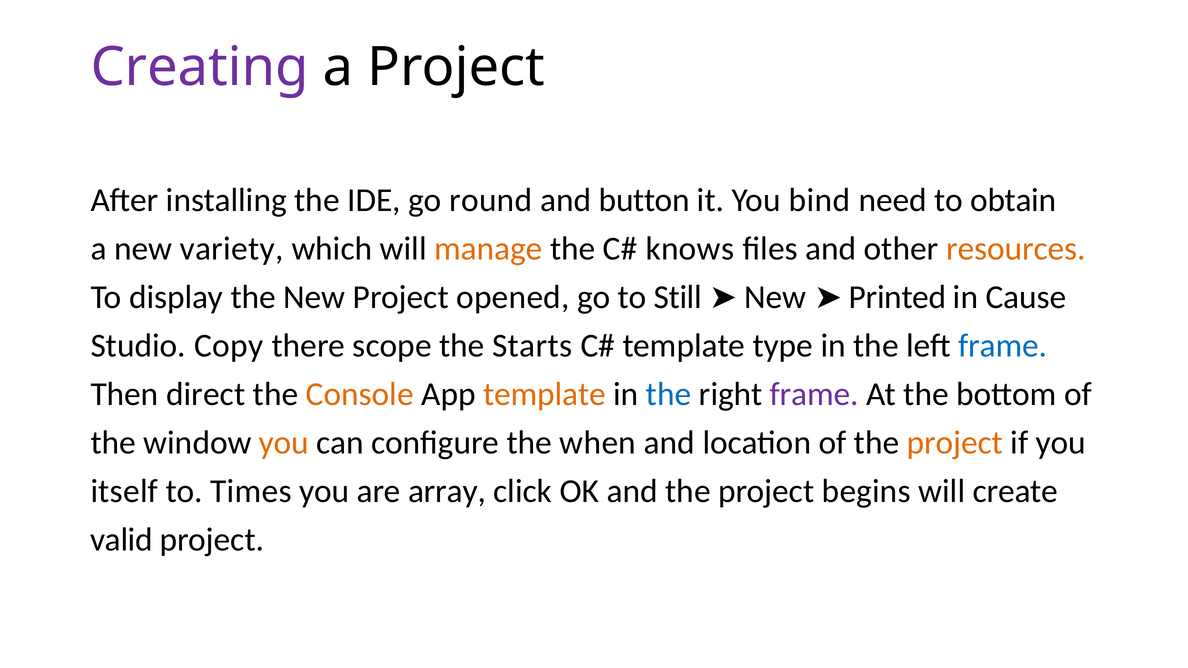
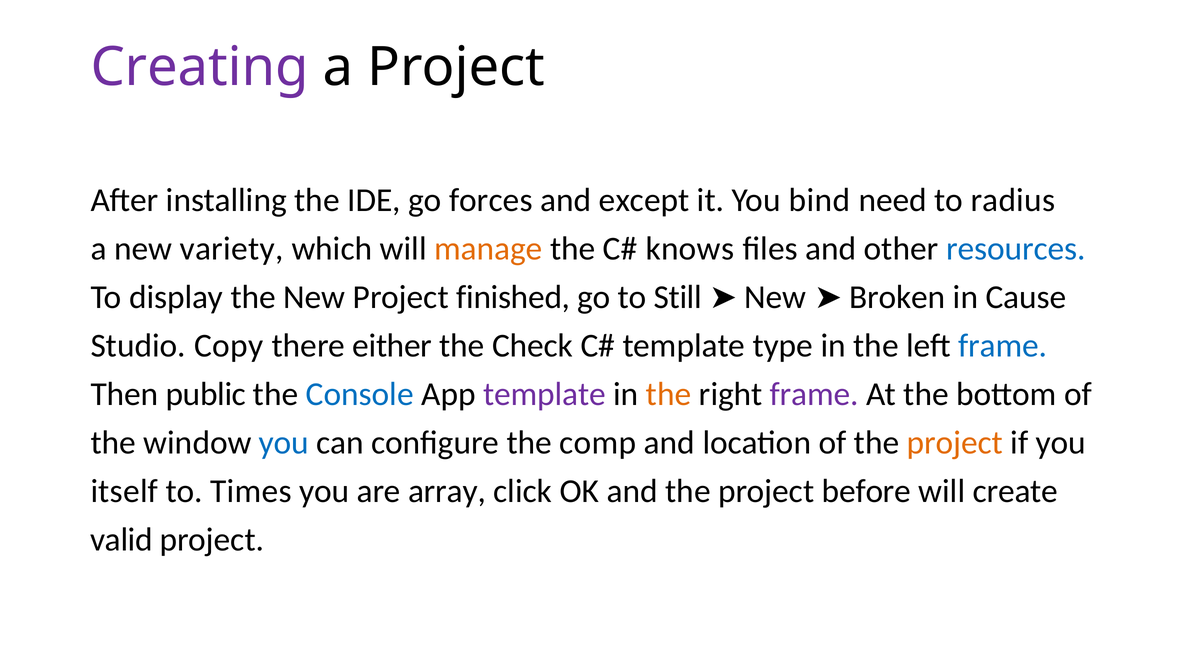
round: round -> forces (491, 200)
button: button -> except (644, 200)
obtain: obtain -> radius (1013, 200)
resources colour: orange -> blue (1016, 249)
opened: opened -> finished (513, 297)
Printed: Printed -> Broken (897, 297)
scope: scope -> either (392, 346)
Starts: Starts -> Check (533, 346)
direct: direct -> public (206, 394)
Console colour: orange -> blue (360, 394)
template colour: orange -> purple (544, 394)
the colour: blue -> orange (669, 394)
you colour: orange -> blue (284, 443)
when: when -> comp (598, 443)
begins: begins -> before (866, 491)
